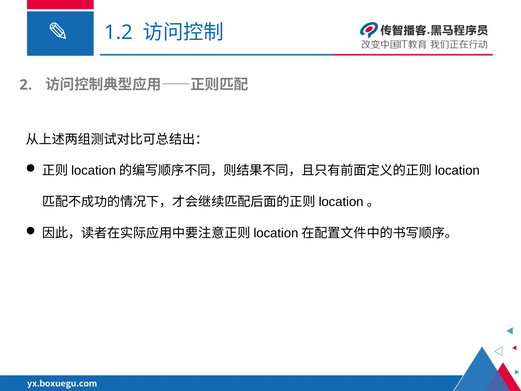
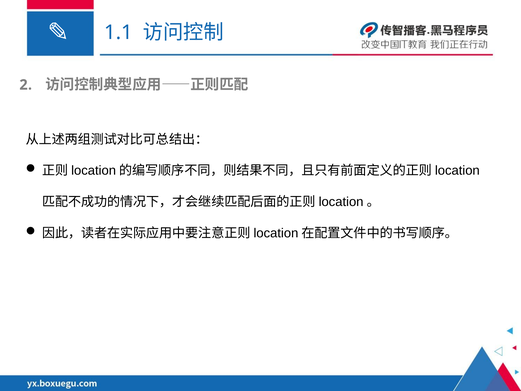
1.2: 1.2 -> 1.1 (119, 32)
